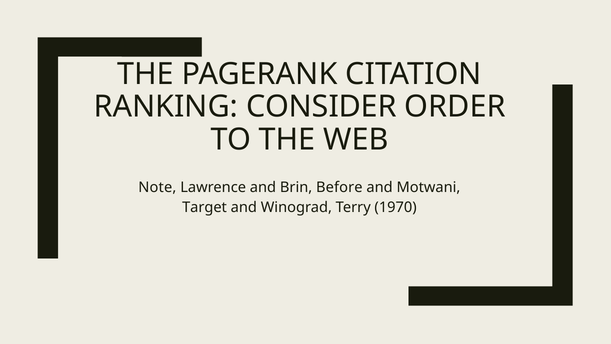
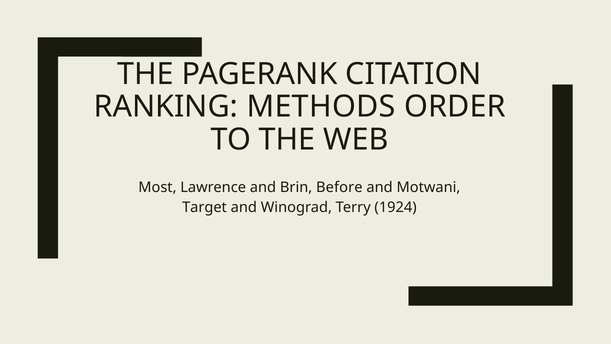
CONSIDER: CONSIDER -> METHODS (321, 107)
Note: Note -> Most (157, 187)
1970: 1970 -> 1924 (396, 207)
